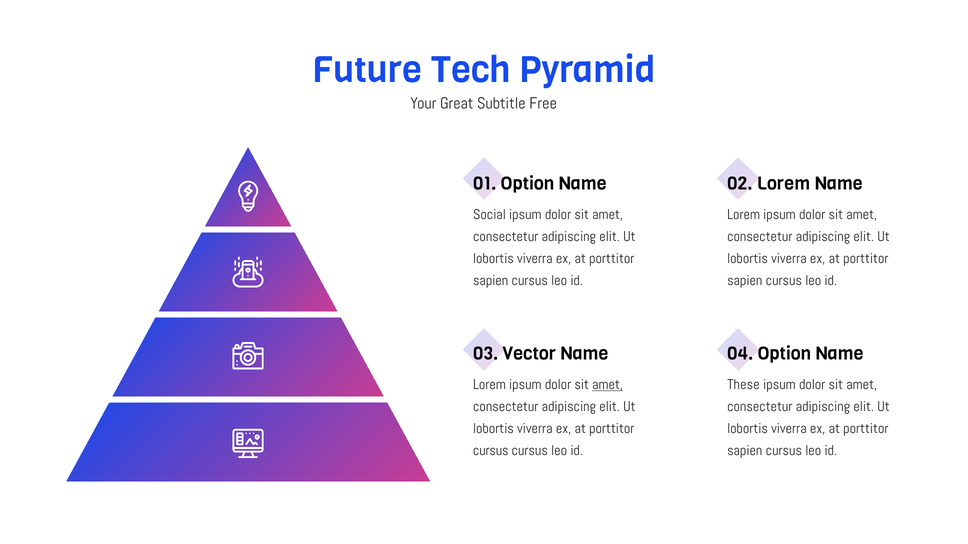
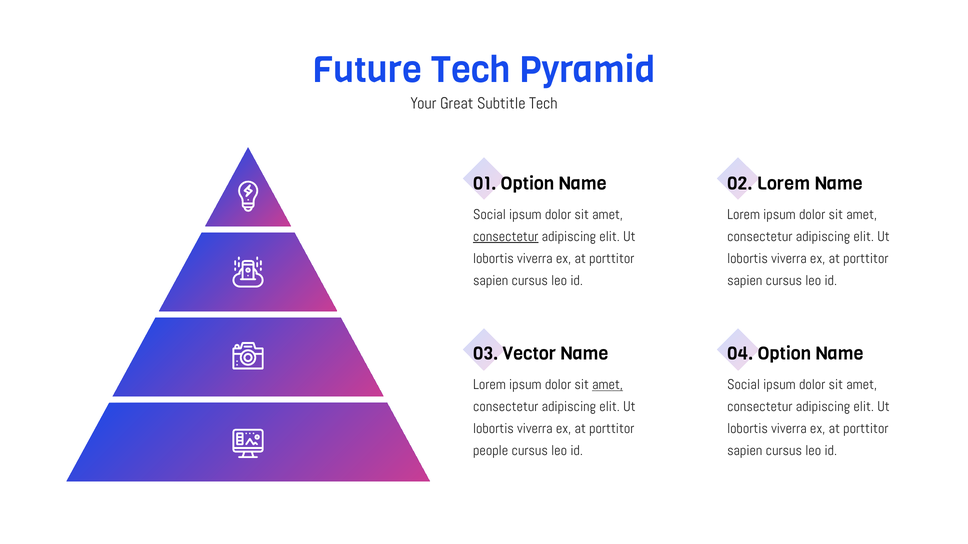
Subtitle Free: Free -> Tech (543, 103)
consectetur underline: none -> present (506, 237)
These: These -> Social (744, 385)
cursus: cursus -> people (491, 451)
